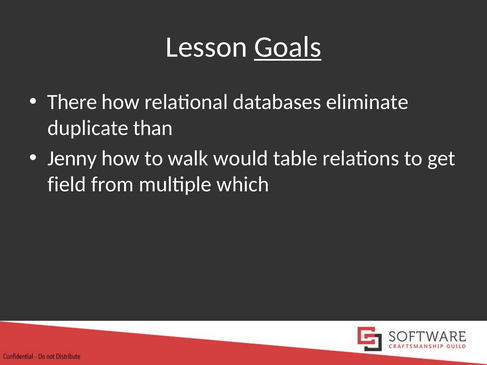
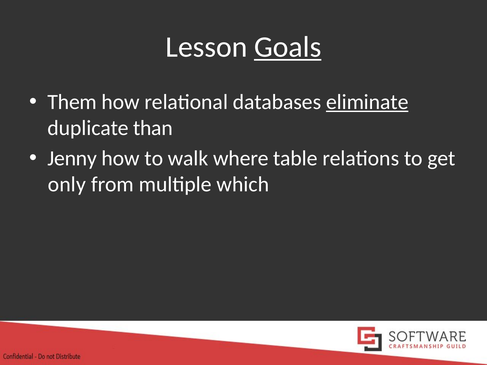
There: There -> Them (72, 102)
eliminate underline: none -> present (367, 102)
would: would -> where (241, 158)
field: field -> only (67, 184)
